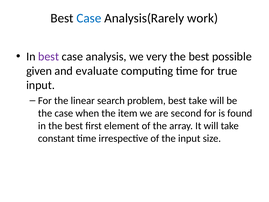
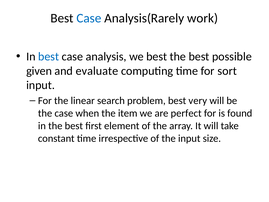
best colour: purple -> blue (49, 56)
we very: very -> best (157, 56)
true: true -> sort (227, 71)
best take: take -> very (198, 101)
second: second -> perfect (186, 113)
